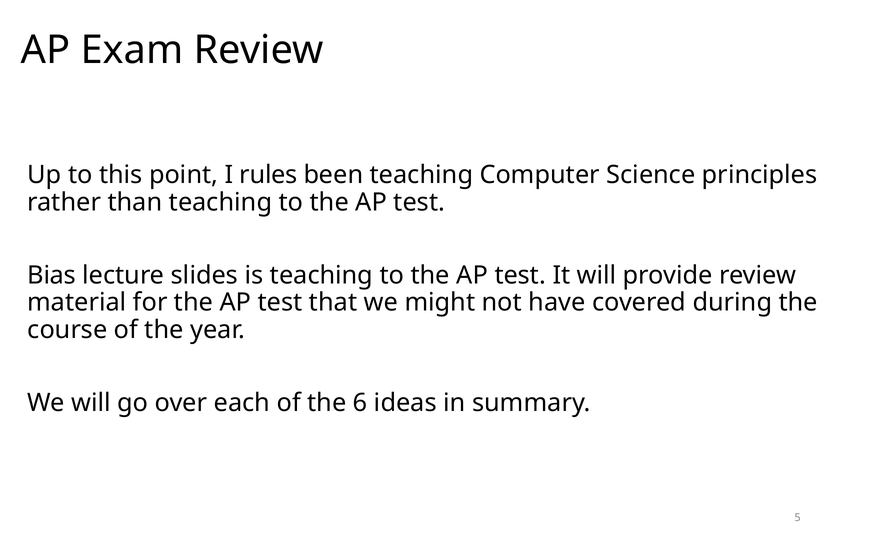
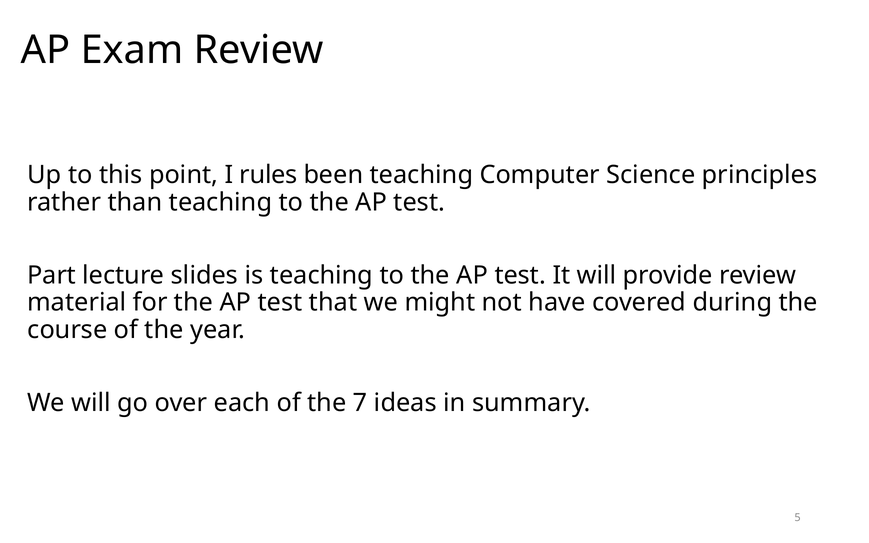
Bias: Bias -> Part (52, 275)
6: 6 -> 7 (360, 403)
